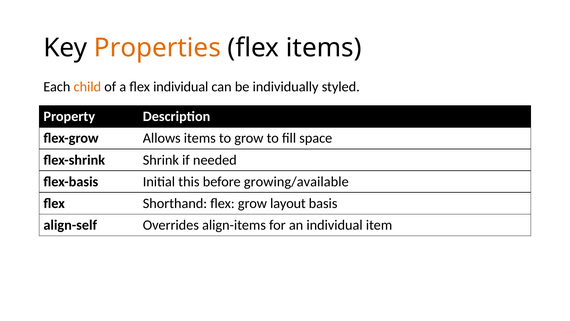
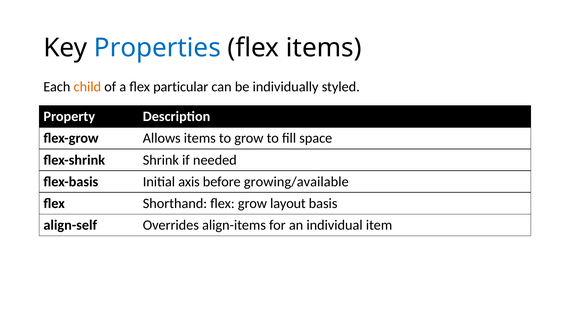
Properties colour: orange -> blue (157, 48)
flex individual: individual -> particular (181, 87)
this: this -> axis (189, 181)
